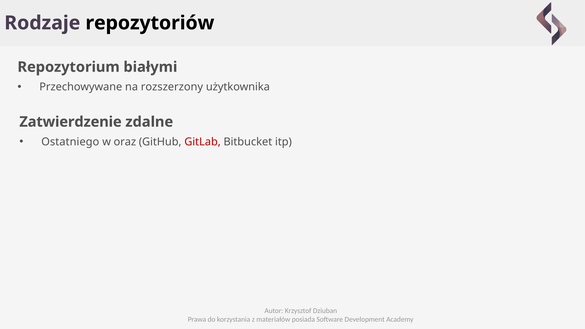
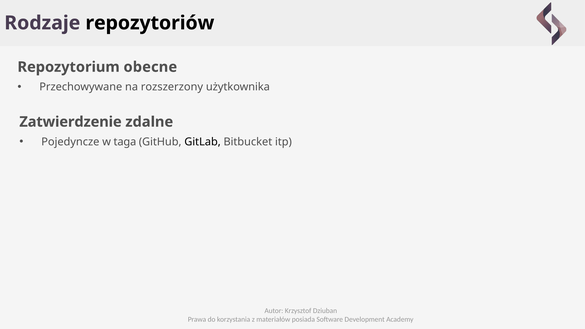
białymi: białymi -> obecne (150, 67)
Ostatniego: Ostatniego -> Pojedyncze (70, 142)
oraz: oraz -> taga (125, 142)
GitLab colour: red -> black (203, 142)
